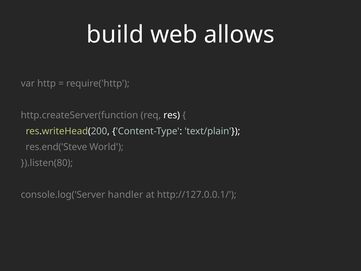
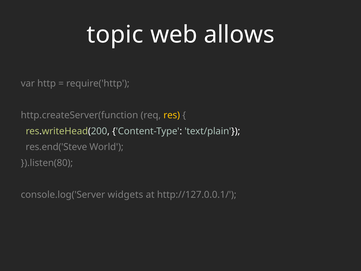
build: build -> topic (115, 35)
res colour: white -> yellow (172, 115)
handler: handler -> widgets (125, 195)
